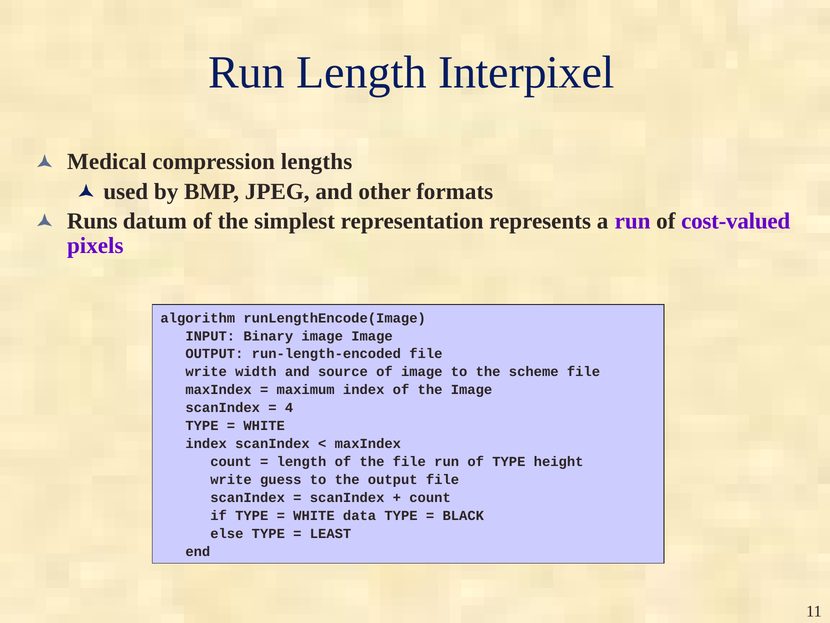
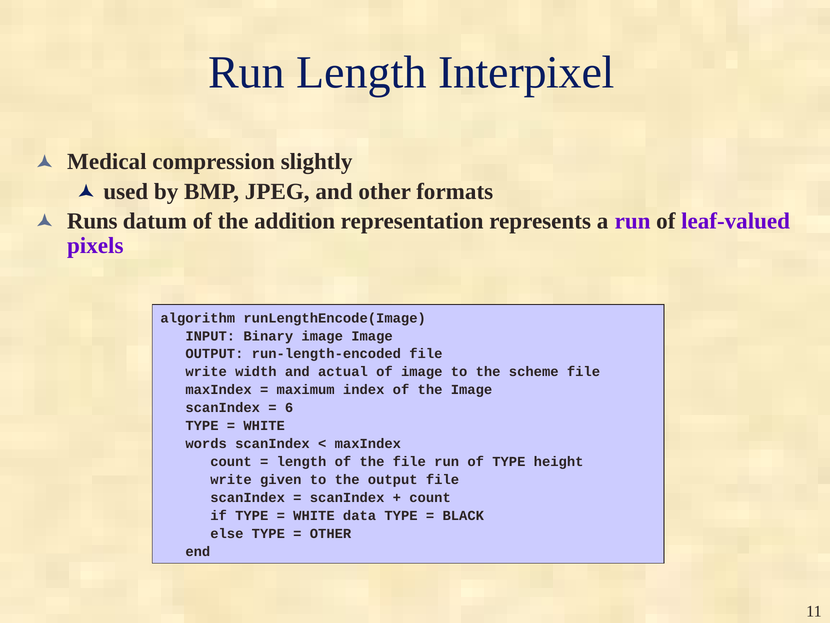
lengths: lengths -> slightly (317, 162)
simplest: simplest -> addition (295, 221)
cost-valued: cost-valued -> leaf-valued (736, 221)
source: source -> actual (343, 372)
4: 4 -> 6 (289, 408)
index: index -> words (206, 444)
guess: guess -> given (281, 479)
LEAST: LEAST -> OTHER (331, 533)
